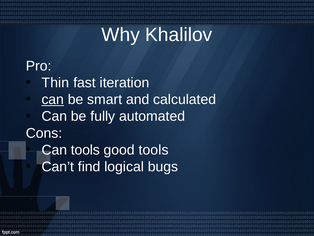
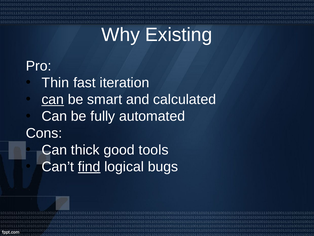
Khalilov: Khalilov -> Existing (179, 35)
Can tools: tools -> thick (85, 150)
find underline: none -> present (89, 166)
